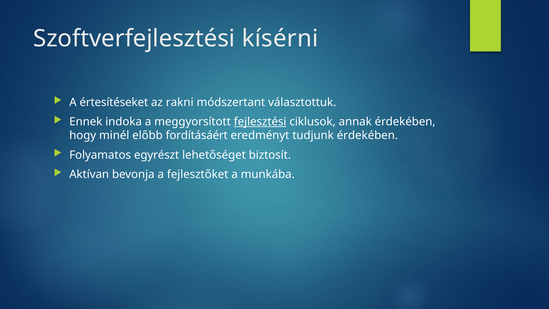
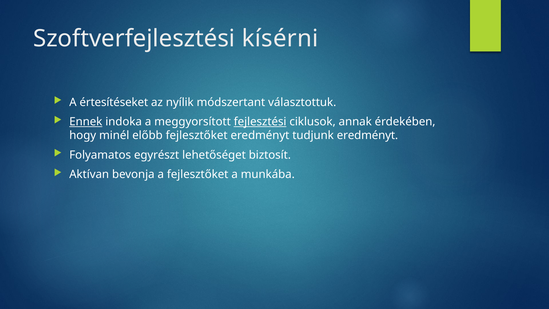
rakni: rakni -> nyílik (180, 102)
Ennek underline: none -> present (86, 122)
előbb fordításáért: fordításáért -> fejlesztőket (197, 135)
tudjunk érdekében: érdekében -> eredményt (367, 135)
